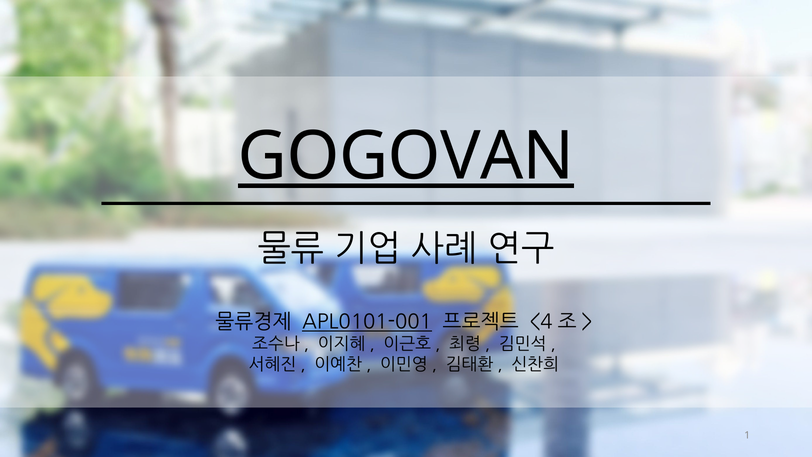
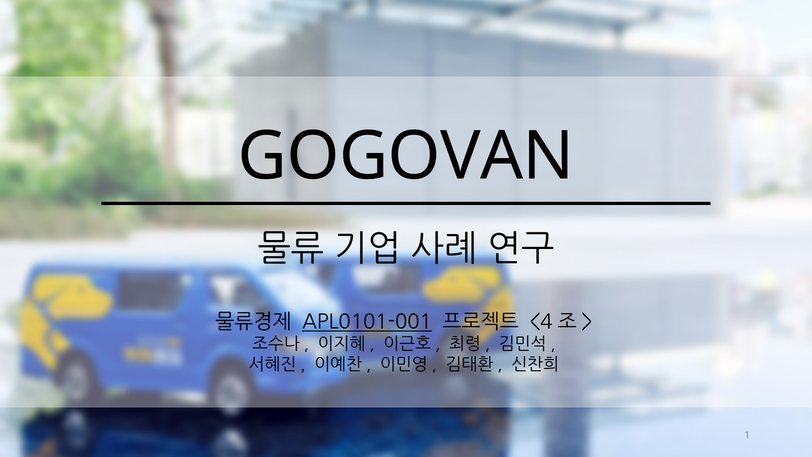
GOGOVAN underline: present -> none (406, 157)
